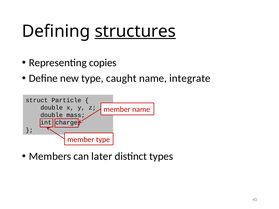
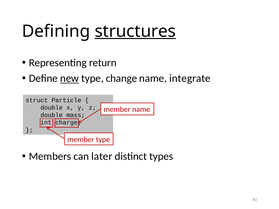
copies: copies -> return (103, 63)
new underline: none -> present (70, 78)
caught: caught -> change (121, 78)
